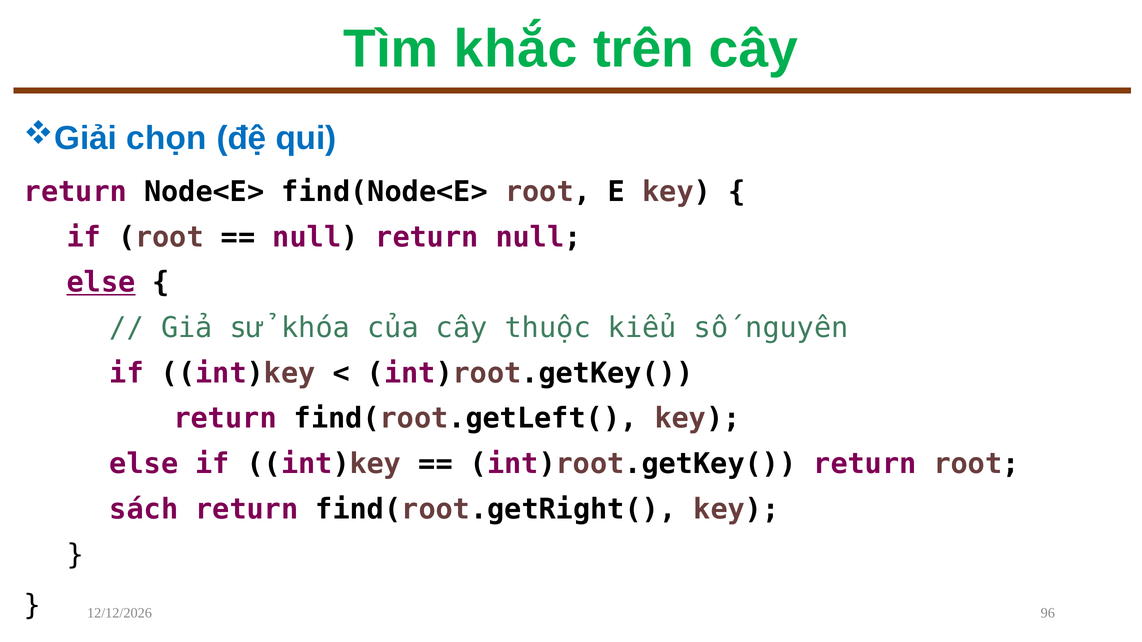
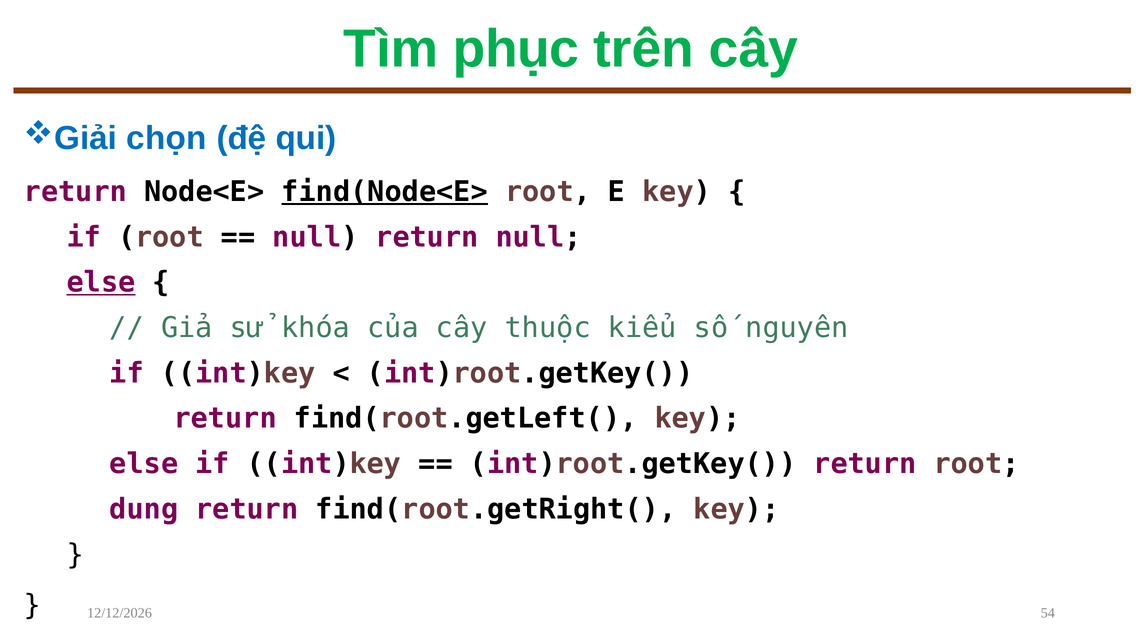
khắc: khắc -> phục (516, 49)
find(Node<E> underline: none -> present (385, 192)
sách: sách -> dung (144, 510)
96: 96 -> 54 (1048, 613)
